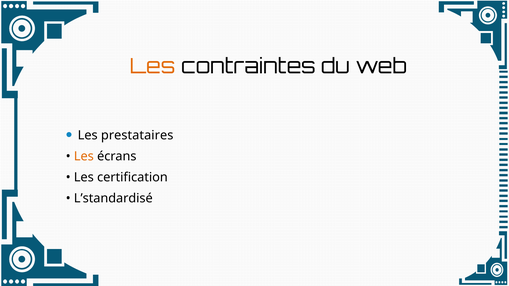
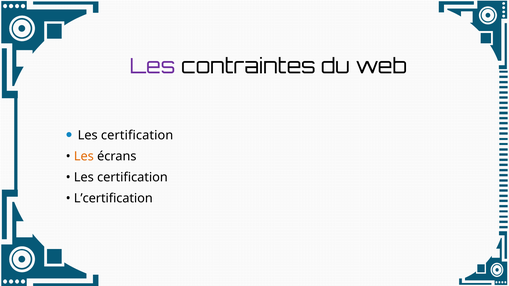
Les colour: orange -> purple (153, 67)
prestataires: prestataires -> certification (137, 135)
L’standardisé: L’standardisé -> L’certification (113, 198)
